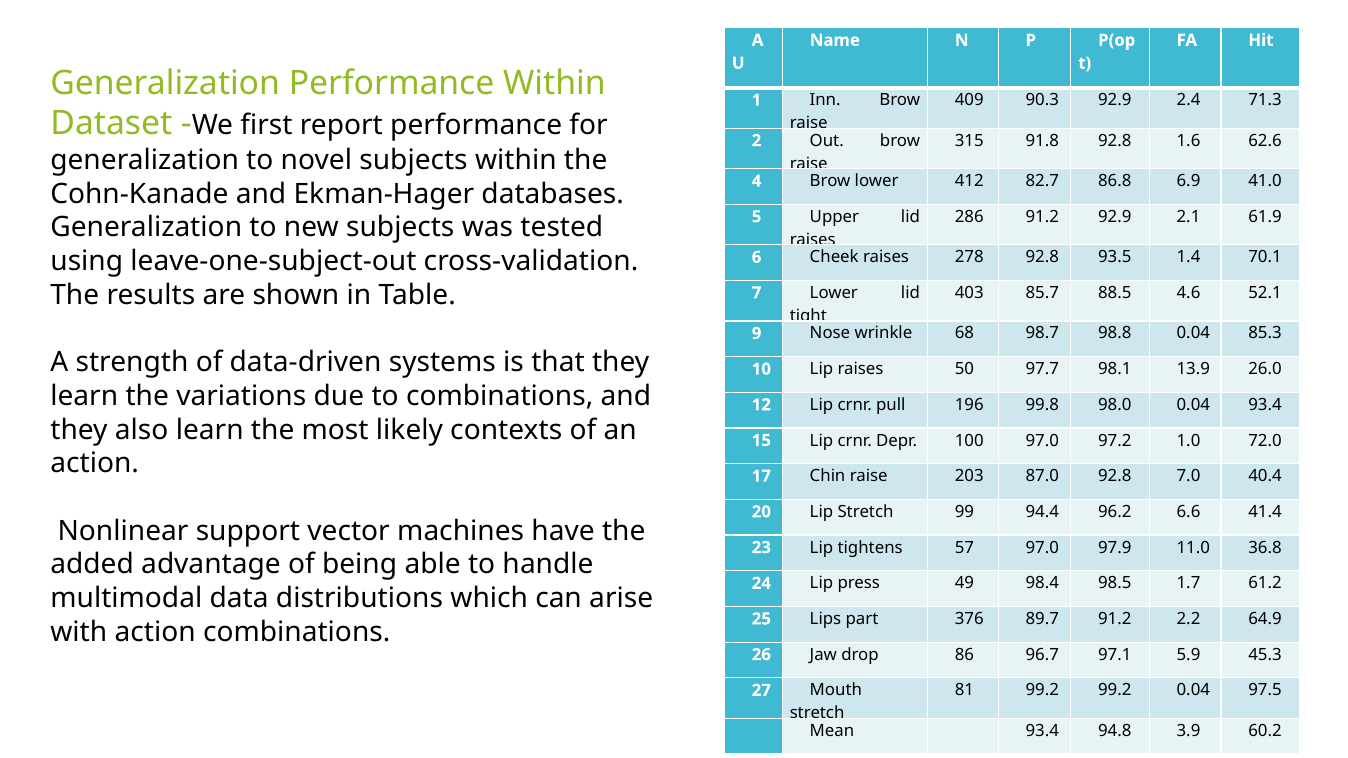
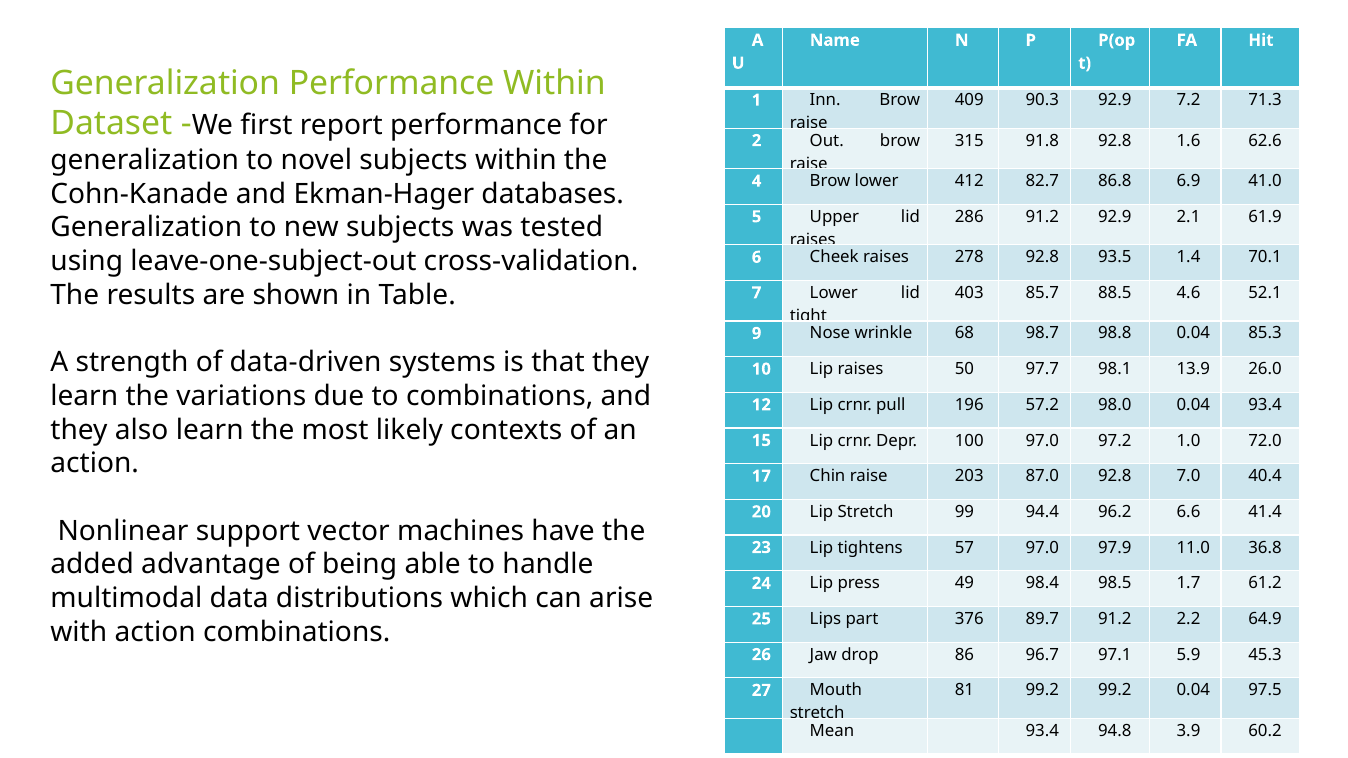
2.4: 2.4 -> 7.2 (1189, 100)
99.8: 99.8 -> 57.2 (1042, 405)
